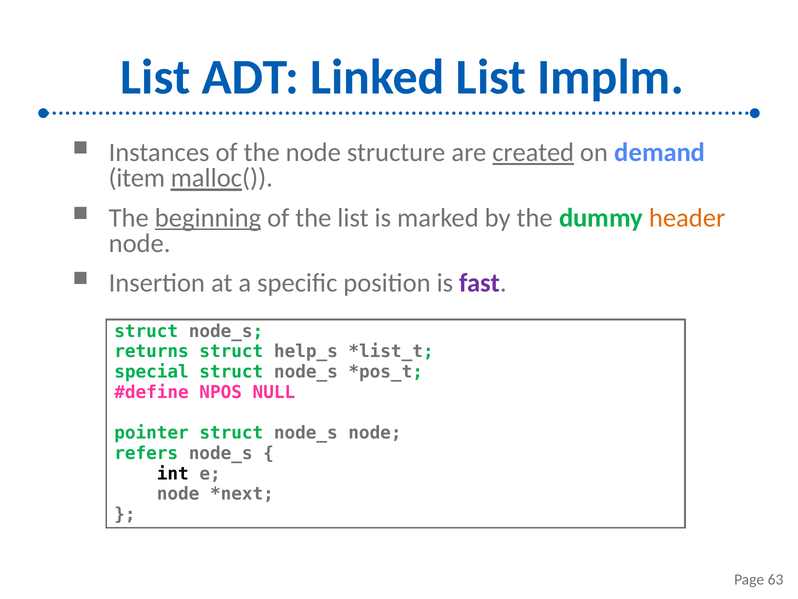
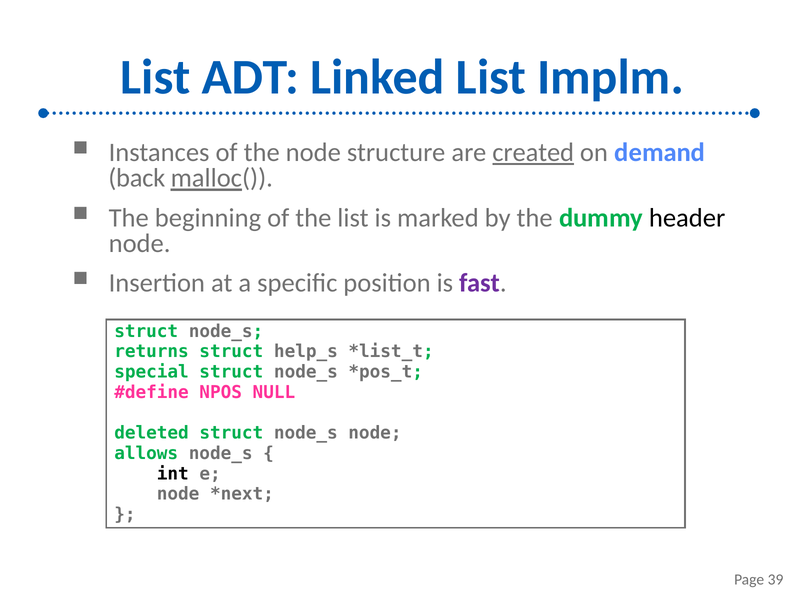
item: item -> back (137, 178)
beginning underline: present -> none (208, 218)
header colour: orange -> black (687, 218)
pointer: pointer -> deleted (152, 433)
refers: refers -> allows (146, 453)
63: 63 -> 39 (776, 579)
